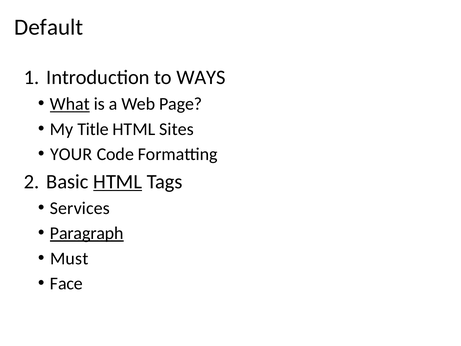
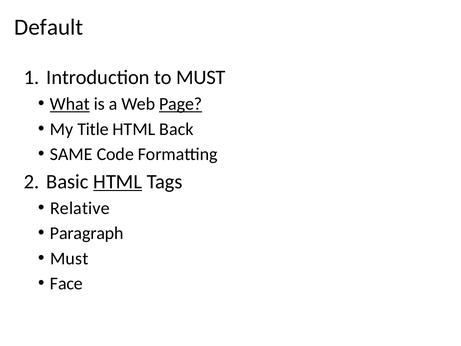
to WAYS: WAYS -> MUST (201, 78)
Page underline: none -> present (181, 104)
Sites: Sites -> Back (176, 129)
YOUR: YOUR -> SAME (71, 154)
Services: Services -> Relative (80, 208)
Paragraph underline: present -> none (87, 233)
